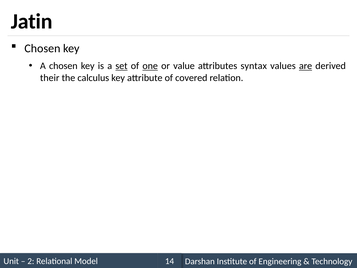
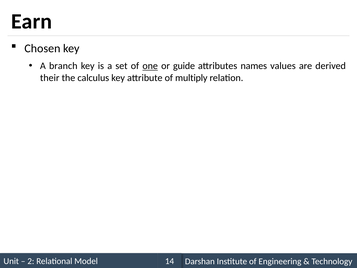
Jatin: Jatin -> Earn (32, 21)
A chosen: chosen -> branch (63, 66)
set underline: present -> none (121, 66)
value: value -> guide (184, 66)
syntax: syntax -> names (254, 66)
are underline: present -> none (306, 66)
covered: covered -> multiply (191, 78)
